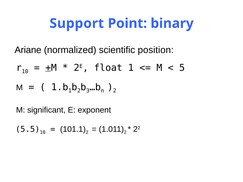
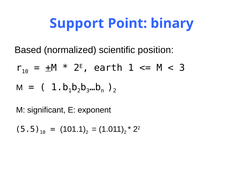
Ariane: Ariane -> Based (28, 50)
float: float -> earth (108, 68)
5: 5 -> 3 (182, 68)
